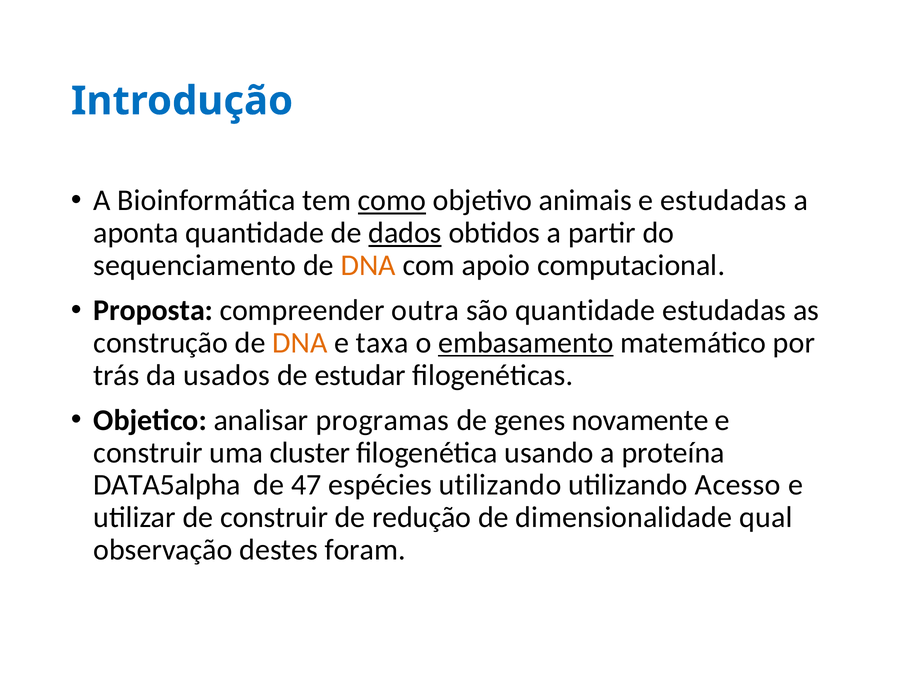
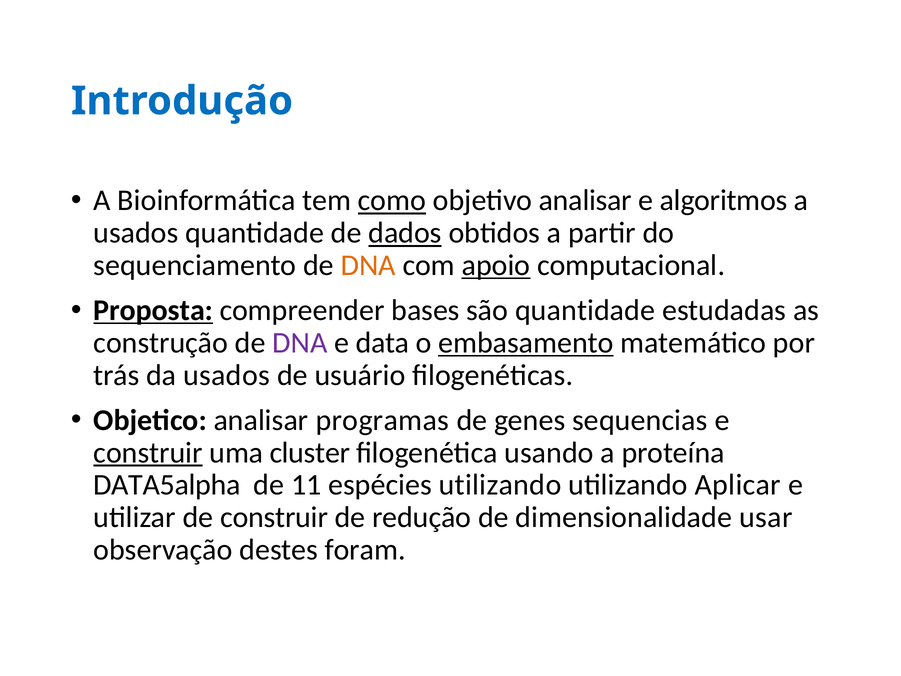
objetivo animais: animais -> analisar (585, 200)
e estudadas: estudadas -> algoritmos (724, 200)
aponta: aponta -> usados (136, 233)
apoio underline: none -> present (496, 265)
Proposta underline: none -> present (153, 310)
outra: outra -> bases (425, 310)
DNA colour: orange -> purple (300, 343)
taxa: taxa -> data (383, 343)
estudar: estudar -> usuário (360, 375)
novamente: novamente -> sequencias (640, 420)
construir underline: none -> present (148, 452)
47: 47 -> 11 (306, 485)
Acesso: Acesso -> Aplicar (738, 485)
qual: qual -> usar (766, 517)
